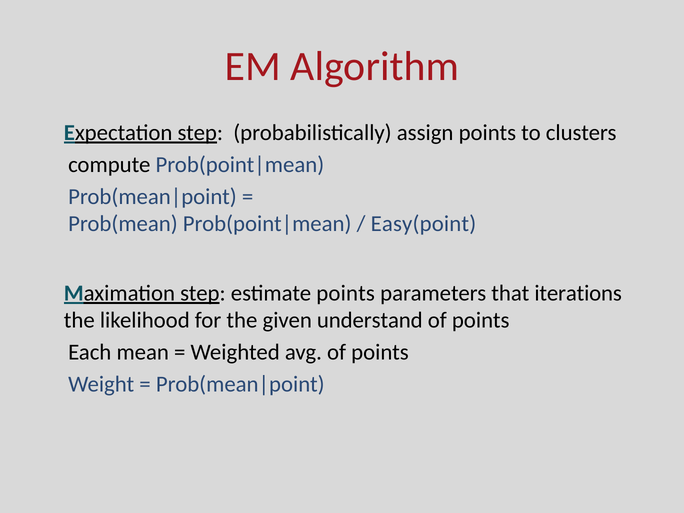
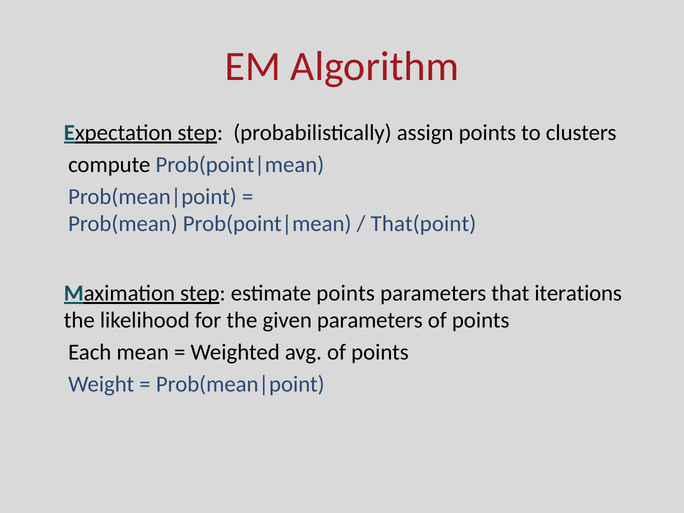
Easy(point: Easy(point -> That(point (423, 224)
given understand: understand -> parameters (370, 320)
